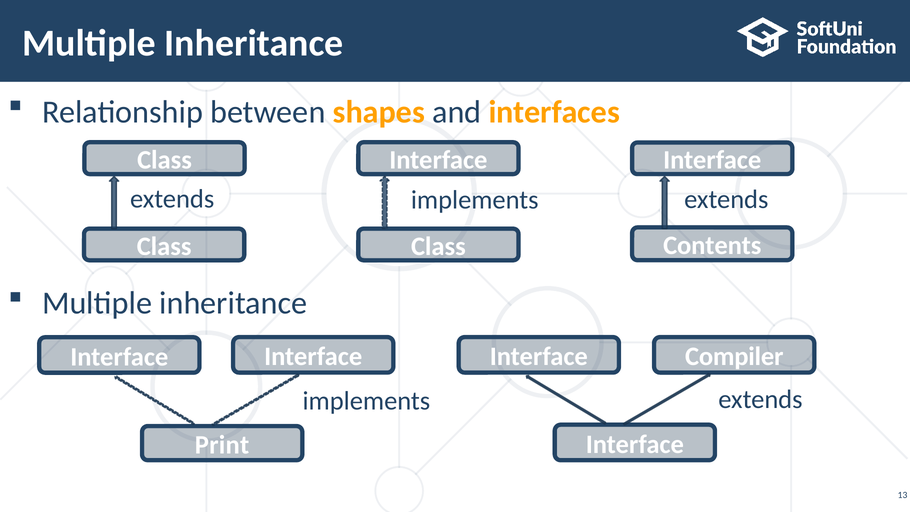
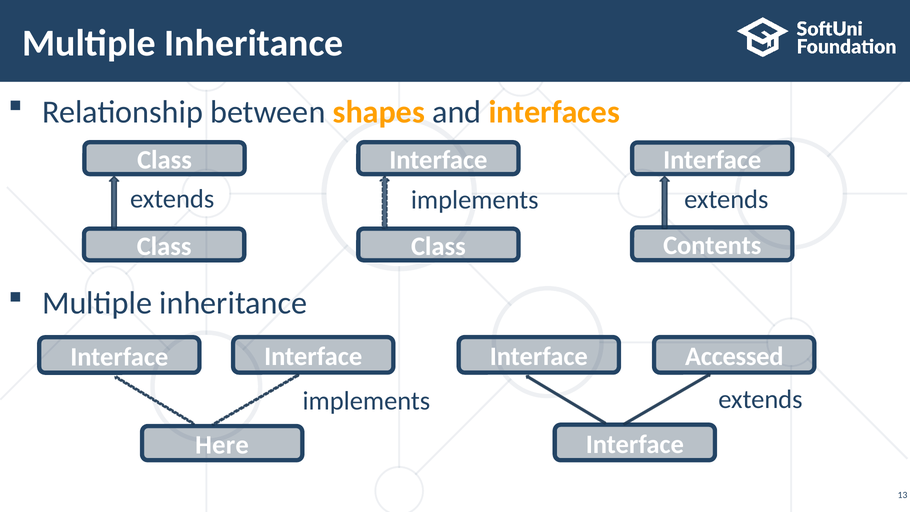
Compiler: Compiler -> Accessed (734, 357)
Print: Print -> Here (222, 445)
